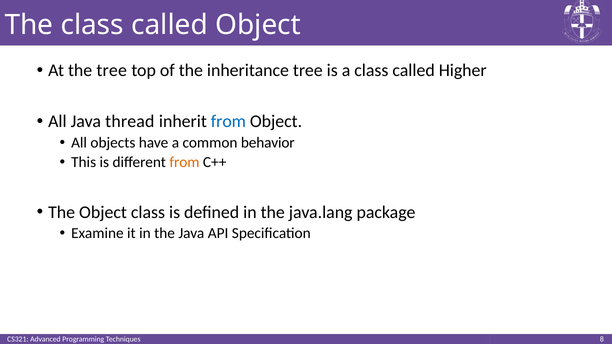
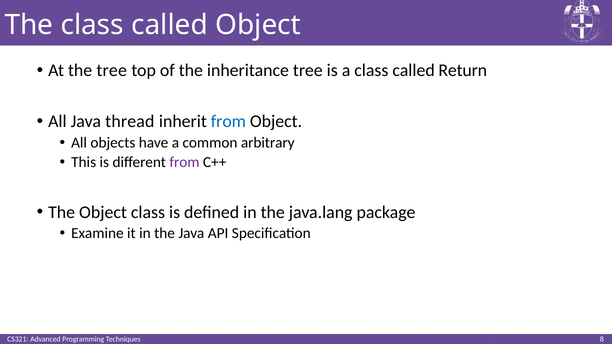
Higher: Higher -> Return (463, 70)
behavior: behavior -> arbitrary (268, 143)
from colour: orange -> purple (184, 162)
